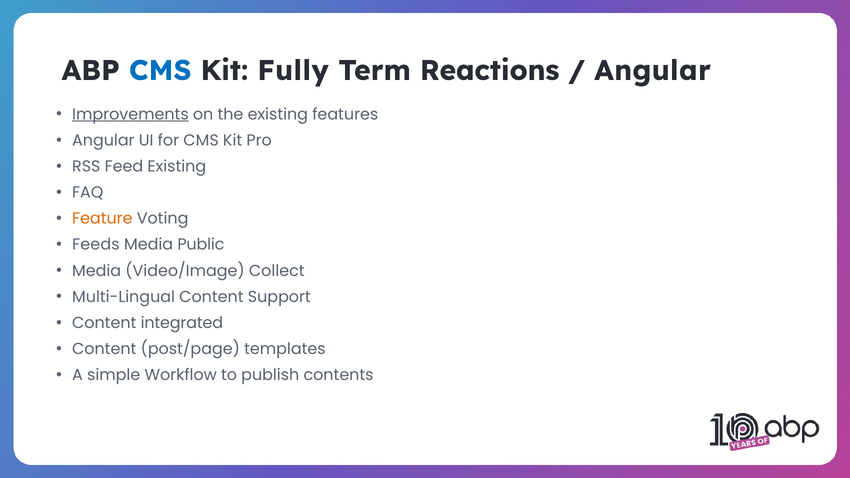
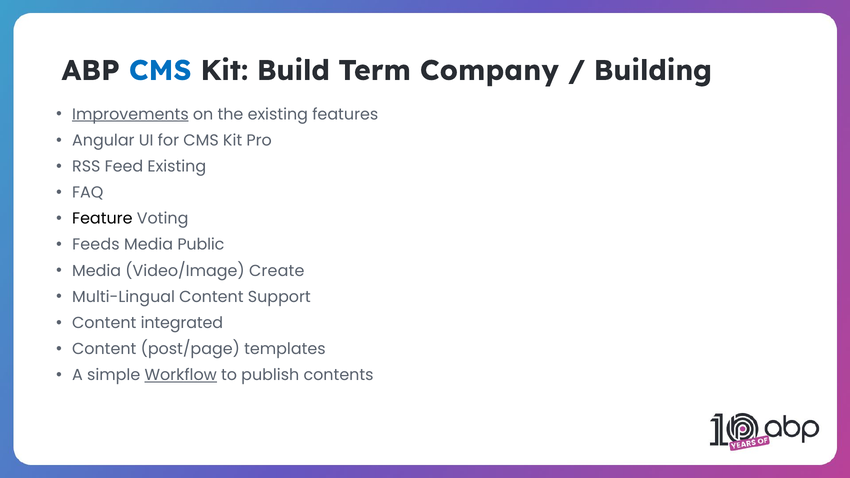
Fully: Fully -> Build (293, 71)
Reactions: Reactions -> Company (489, 71)
Angular: Angular -> Building (653, 71)
Feature colour: orange -> black (102, 219)
Collect: Collect -> Create (277, 271)
Workflow underline: none -> present (181, 375)
